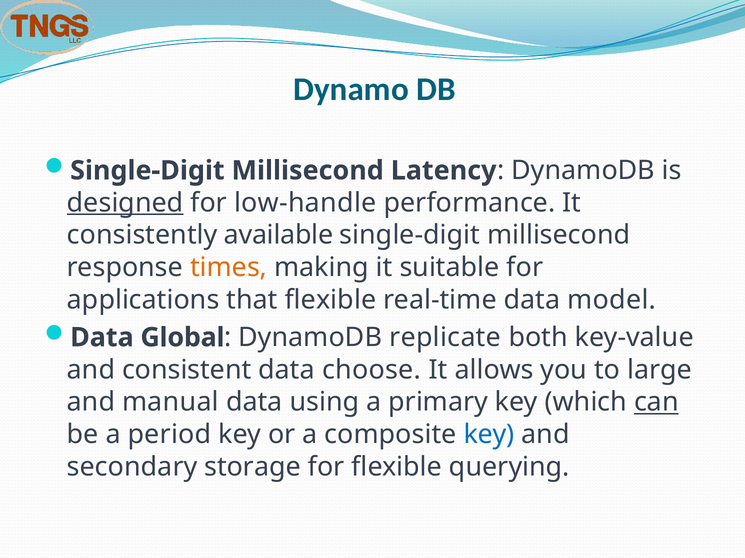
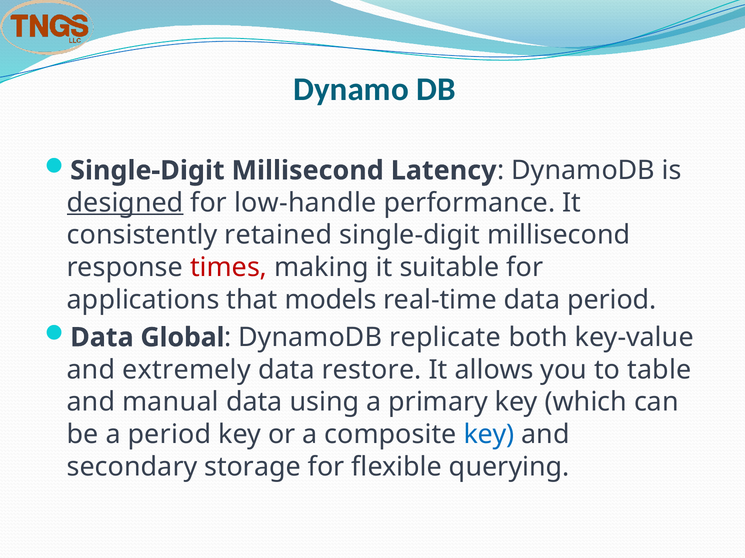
available: available -> retained (278, 235)
times colour: orange -> red (229, 268)
that flexible: flexible -> models (331, 300)
data model: model -> period (612, 300)
consistent: consistent -> extremely (187, 370)
choose: choose -> restore (372, 370)
large: large -> table (659, 370)
can underline: present -> none (656, 403)
